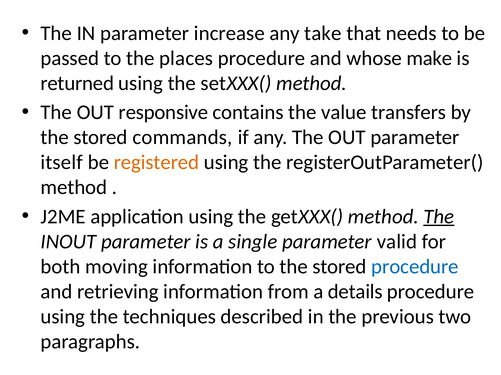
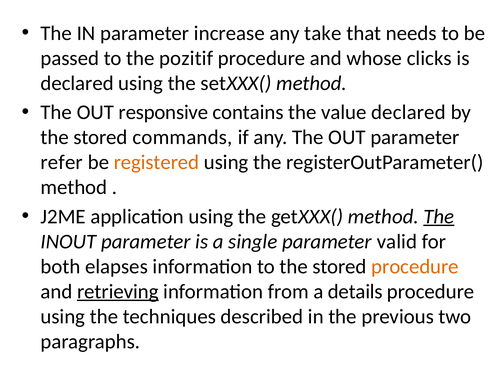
places: places -> pozitif (186, 58)
make: make -> clicks (429, 58)
returned: returned -> declared (77, 83)
value transfers: transfers -> declared (408, 113)
itself: itself -> refer (62, 163)
moving: moving -> elapses (116, 267)
procedure colour: blue -> orange (415, 267)
retrieving underline: none -> present (118, 292)
